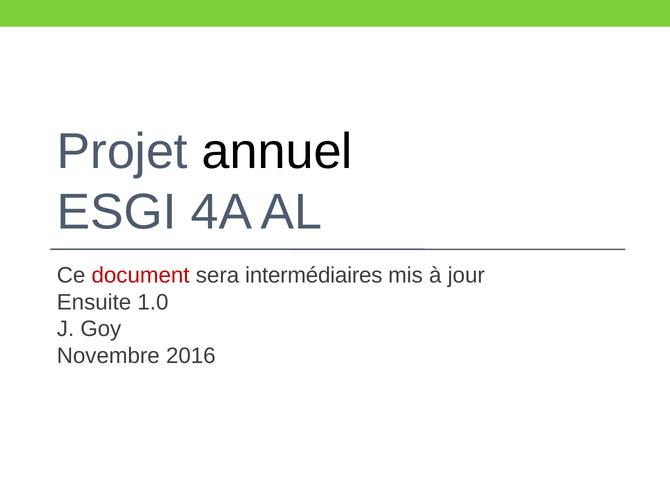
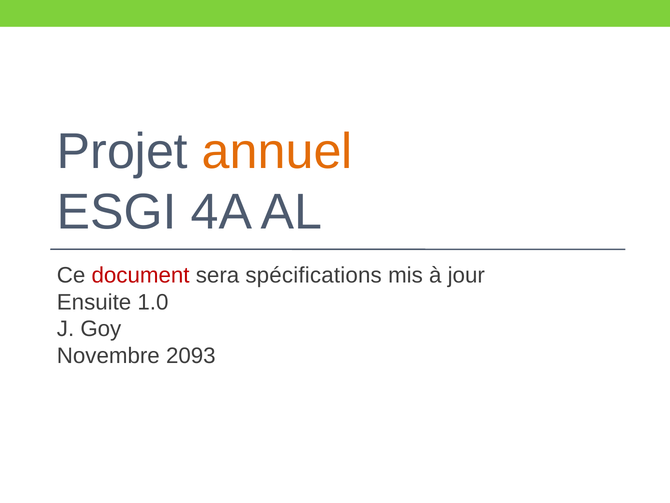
annuel colour: black -> orange (277, 151)
intermédiaires: intermédiaires -> spécifications (314, 275)
2016: 2016 -> 2093 (191, 356)
